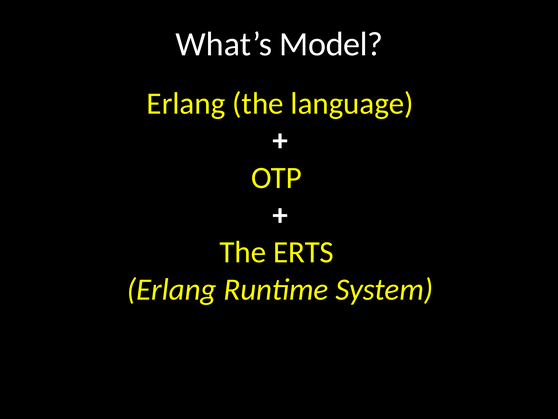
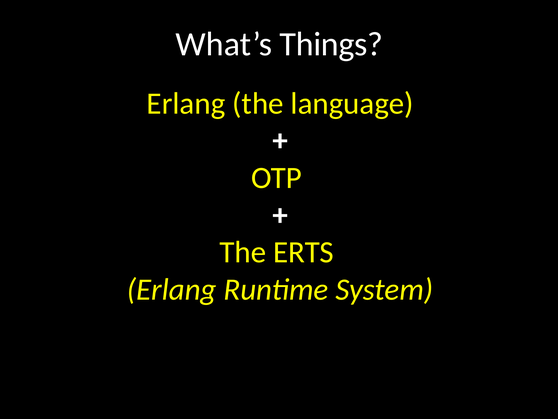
Model: Model -> Things (331, 44)
